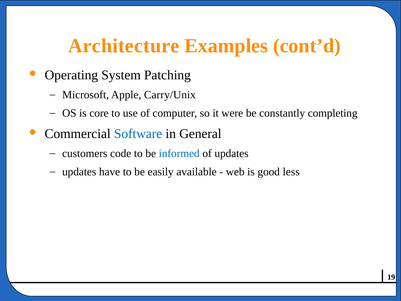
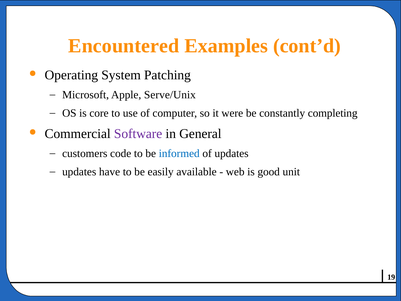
Architecture: Architecture -> Encountered (124, 46)
Carry/Unix: Carry/Unix -> Serve/Unix (170, 95)
Software colour: blue -> purple (138, 134)
less: less -> unit (291, 172)
